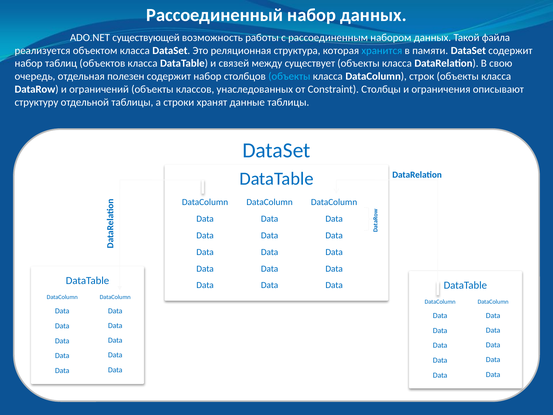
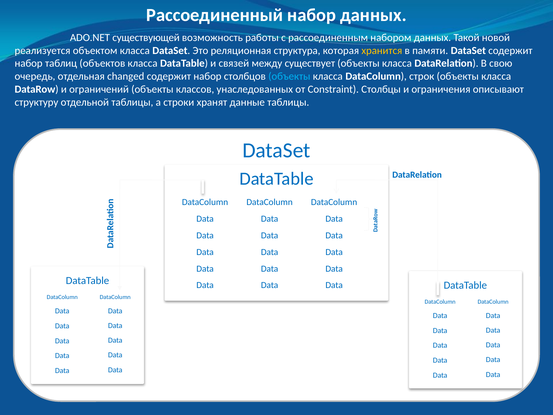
файла: файла -> новой (496, 38)
хранится colour: light blue -> yellow (382, 50)
полезен: полезен -> changed (126, 76)
